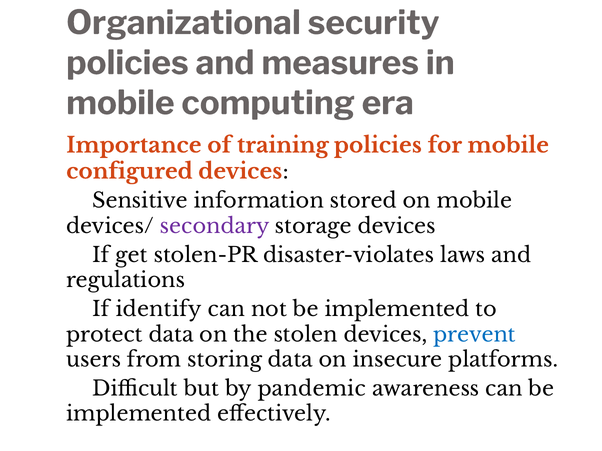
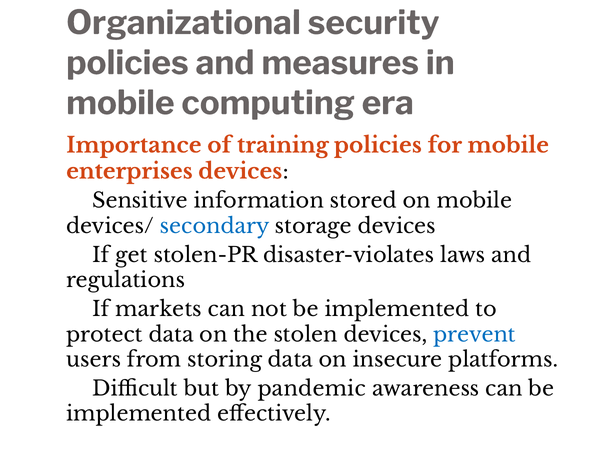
configured: configured -> enterprises (129, 172)
secondary colour: purple -> blue (215, 226)
identify: identify -> markets (159, 310)
